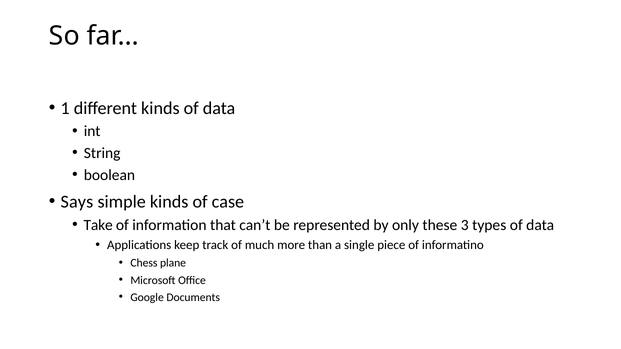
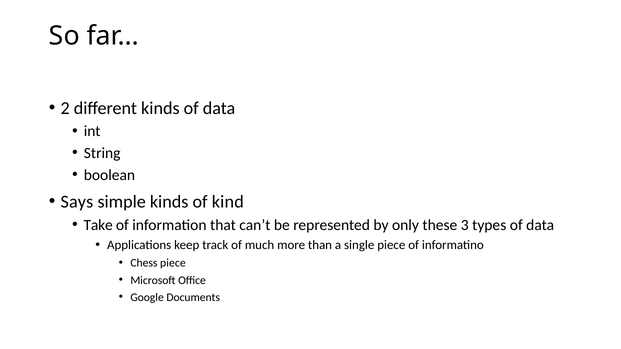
1: 1 -> 2 (65, 108)
case: case -> kind (228, 202)
Chess plane: plane -> piece (173, 263)
